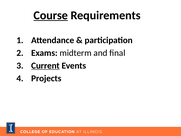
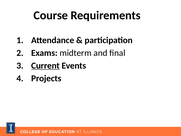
Course underline: present -> none (51, 15)
